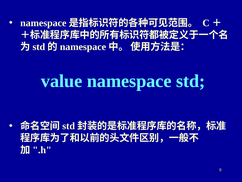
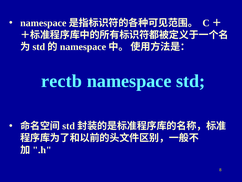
value: value -> rectb (62, 81)
